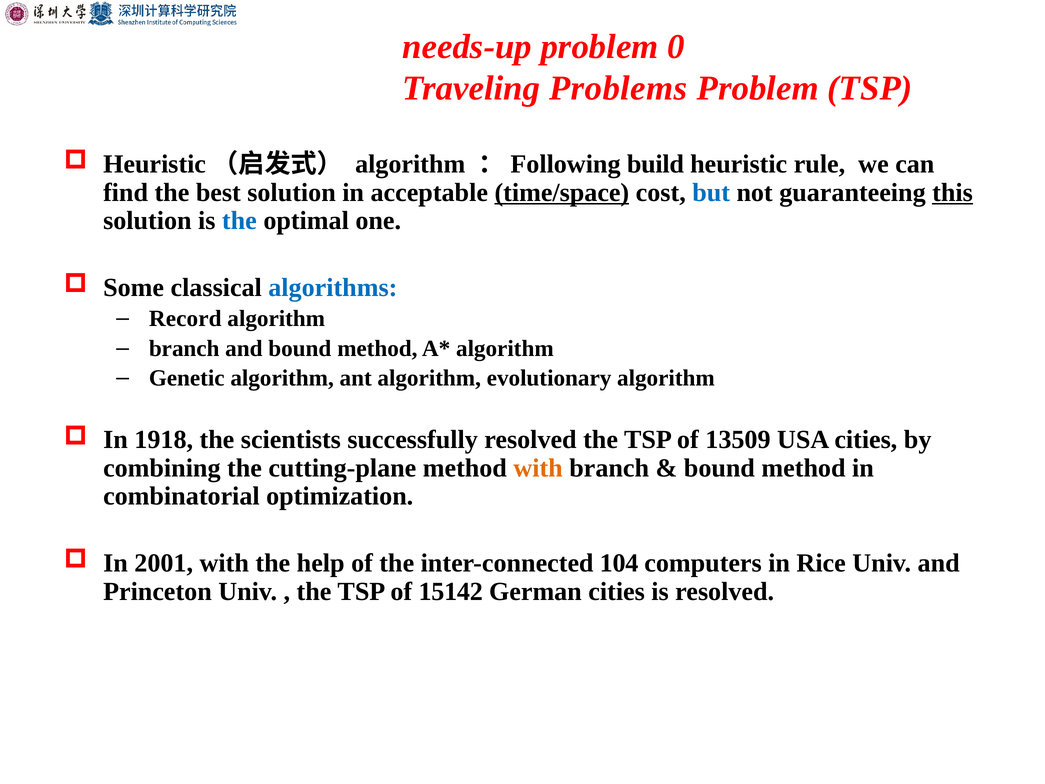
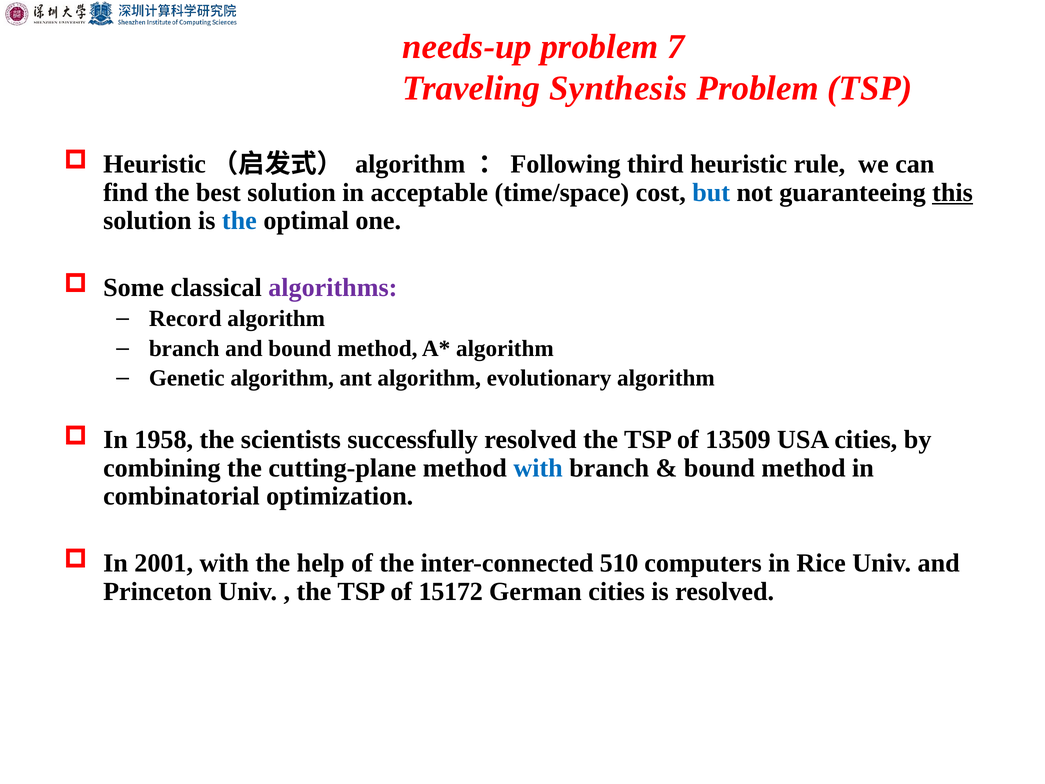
0: 0 -> 7 (676, 47)
Problems: Problems -> Synthesis (618, 88)
build: build -> third (655, 164)
time/space underline: present -> none (562, 192)
algorithms colour: blue -> purple (333, 287)
1918: 1918 -> 1958 (164, 440)
with colour: orange -> blue (538, 468)
104: 104 -> 510 (619, 563)
15142: 15142 -> 15172 (451, 591)
